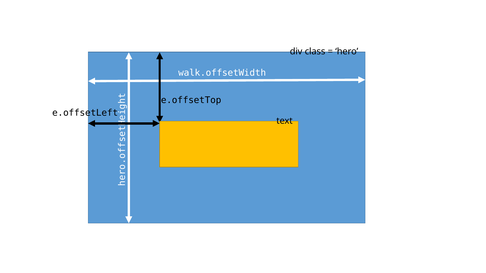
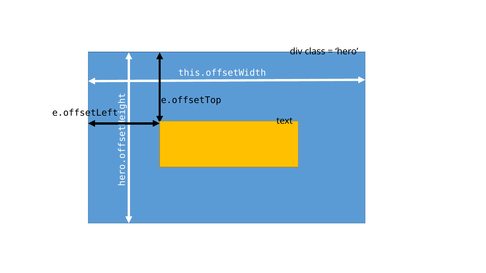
walk.offsetWidth: walk.offsetWidth -> this.offsetWidth (222, 73)
